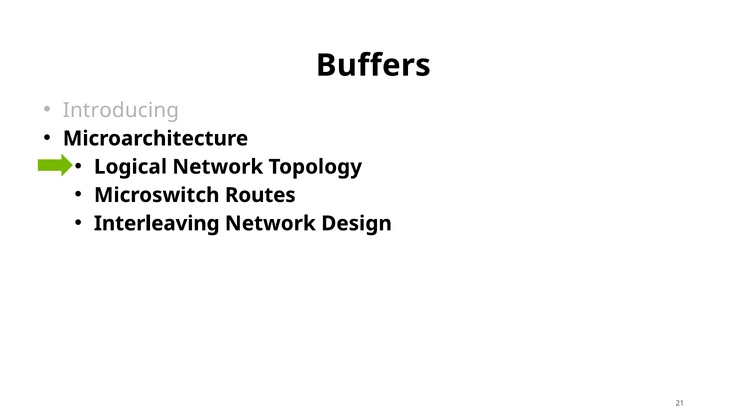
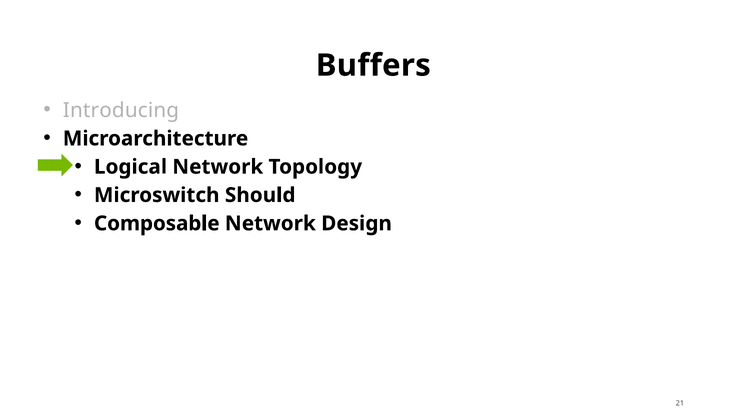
Routes: Routes -> Should (260, 195)
Interleaving: Interleaving -> Composable (157, 224)
